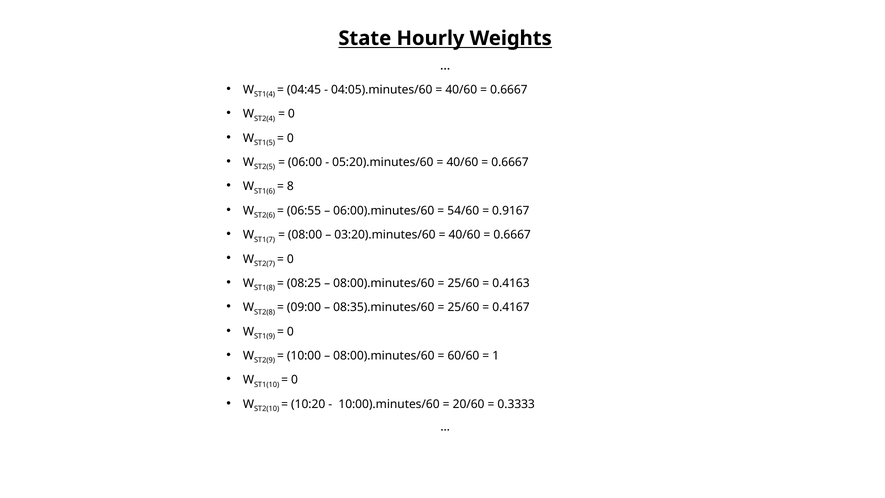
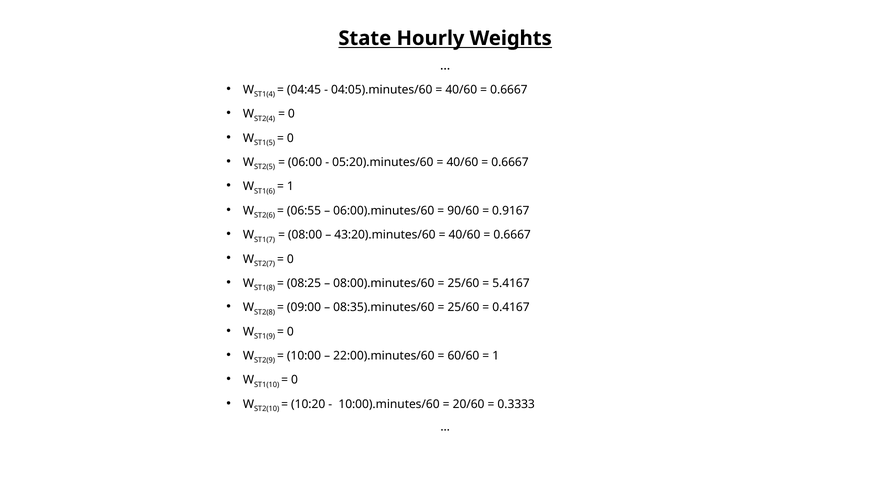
8: 8 -> 1 (290, 186)
54/60: 54/60 -> 90/60 (463, 211)
03:20).minutes/60: 03:20).minutes/60 -> 43:20).minutes/60 (385, 235)
0.4163: 0.4163 -> 5.4167 (511, 283)
08:00).minutes/60: 08:00).minutes/60 -> 22:00).minutes/60 (384, 356)
